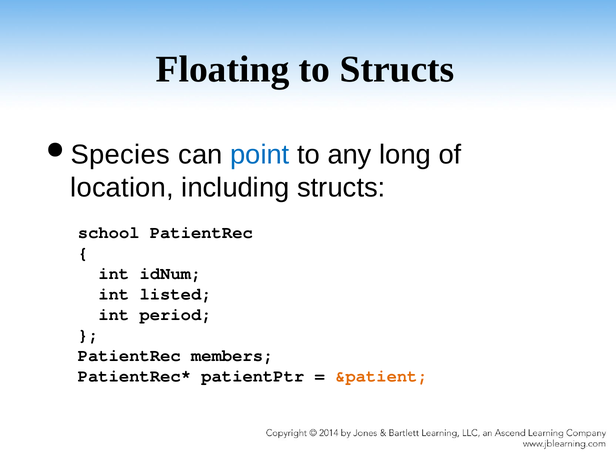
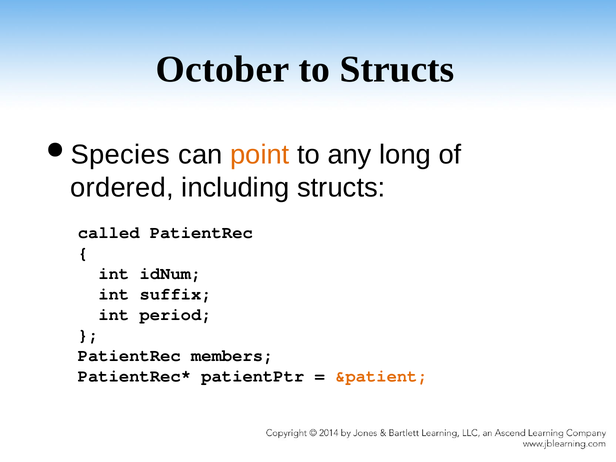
Floating: Floating -> October (222, 69)
point colour: blue -> orange (260, 155)
location: location -> ordered (122, 188)
school: school -> called (109, 232)
listed: listed -> suffix (176, 294)
